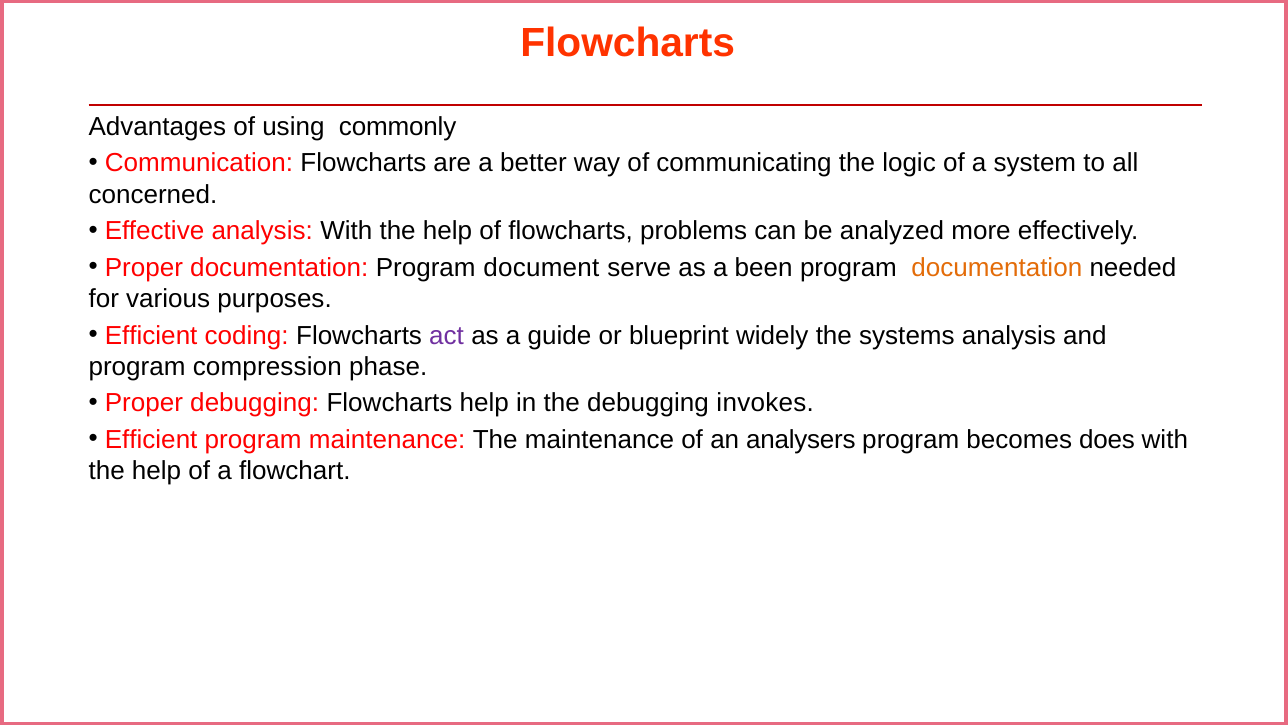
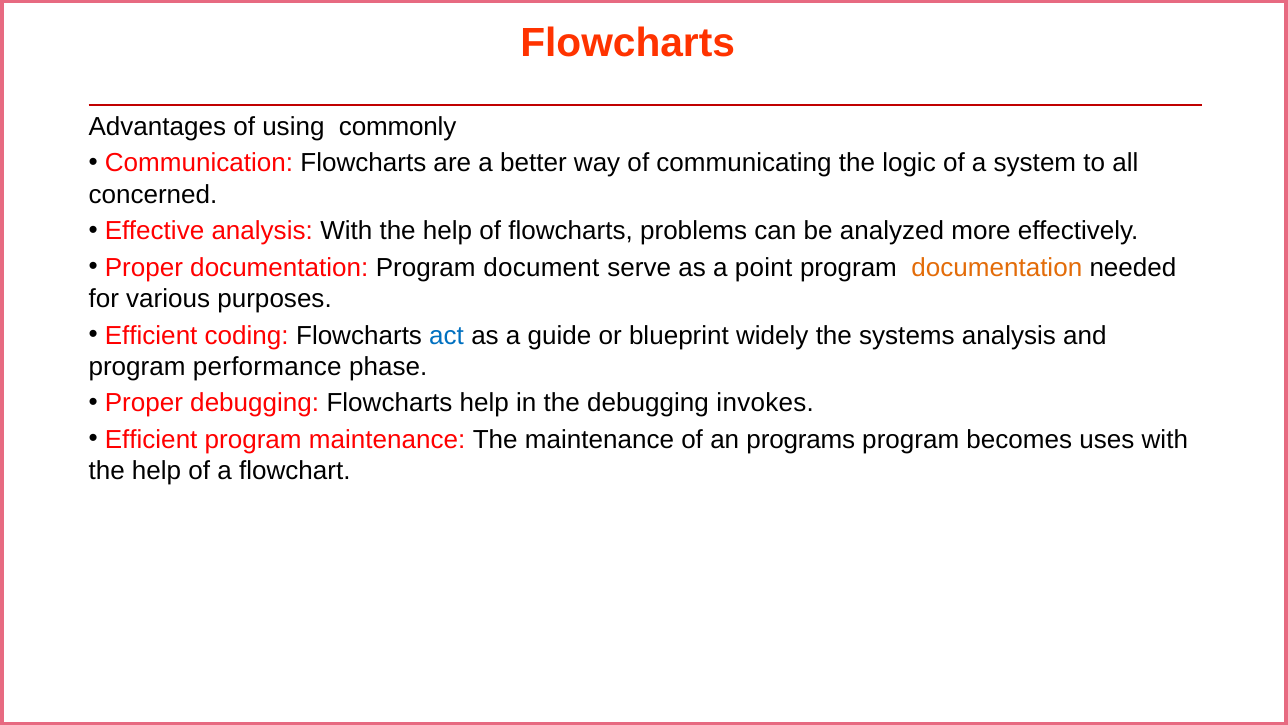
been: been -> point (764, 267)
act colour: purple -> blue (447, 335)
compression: compression -> performance (267, 366)
analysers: analysers -> programs (801, 439)
does: does -> uses (1107, 439)
